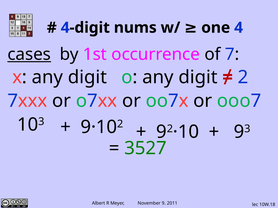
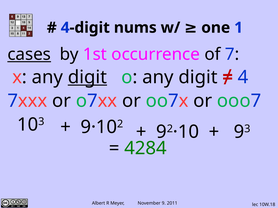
4: 4 -> 1 (239, 28)
digit underline: none -> present (87, 77)
2: 2 -> 4 (243, 77)
3527: 3527 -> 4284 (146, 149)
